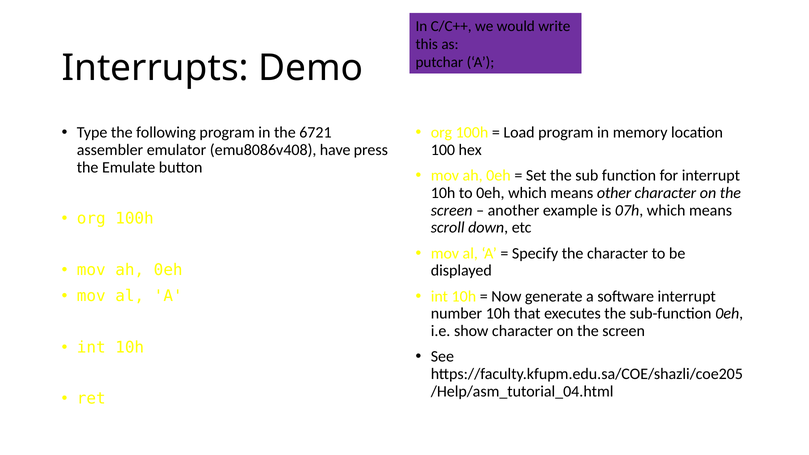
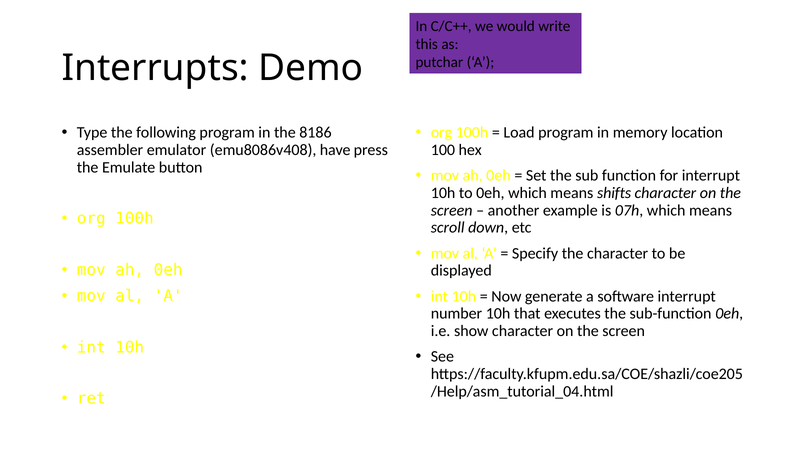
6721: 6721 -> 8186 (315, 133)
other: other -> shifts (614, 193)
